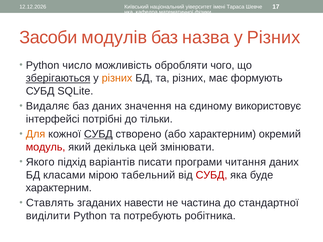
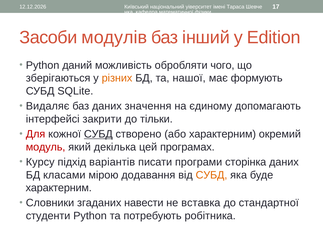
назва: назва -> інший (206, 38)
Різних: Різних -> Edition (274, 38)
число: число -> даний (77, 65)
зберігаються underline: present -> none (58, 78)
та різних: різних -> нашої (189, 78)
використовує: використовує -> допомагають (268, 106)
потрібні: потрібні -> закрити (102, 119)
Для colour: orange -> red (36, 134)
змінювати: змінювати -> програмах (187, 147)
Якого: Якого -> Курсу (40, 162)
читання: читання -> сторінка (246, 162)
табельний: табельний -> додавання (148, 175)
СУБД colour: red -> orange (211, 175)
Ставлять: Ставлять -> Словники (50, 203)
частина: частина -> вставка (201, 203)
виділити: виділити -> студенти (48, 216)
